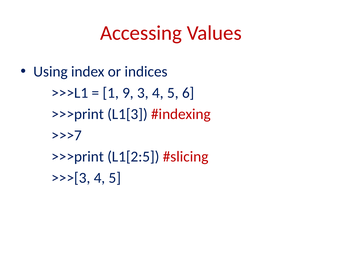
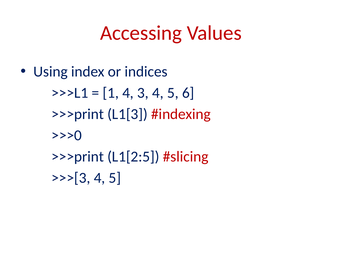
1 9: 9 -> 4 (128, 93)
>>>7: >>>7 -> >>>0 (67, 136)
